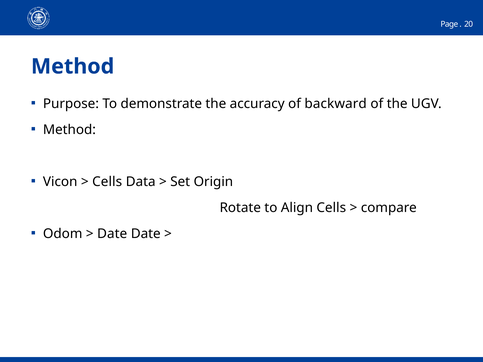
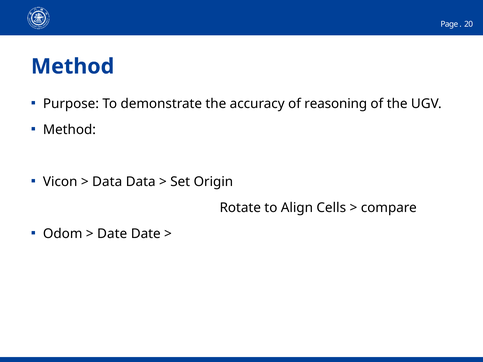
backward: backward -> reasoning (336, 104)
Cells: Cells -> Data (107, 182)
